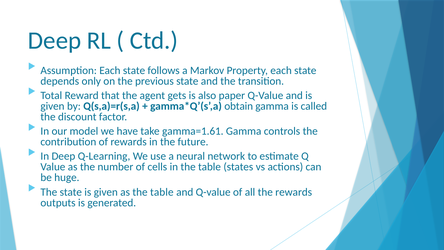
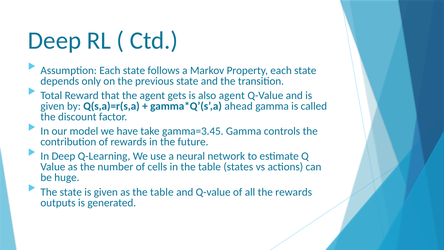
also paper: paper -> agent (232, 95)
obtain: obtain -> ahead (239, 106)
gamma=1.61: gamma=1.61 -> gamma=3.45 (193, 131)
